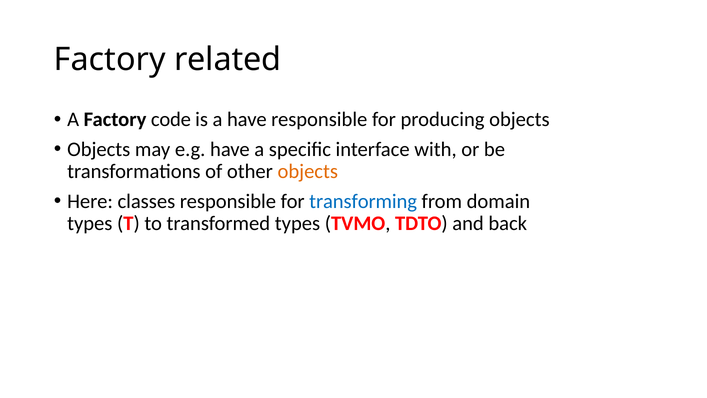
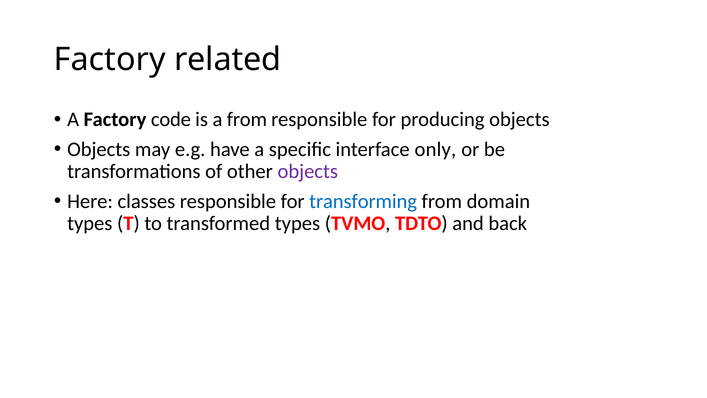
a have: have -> from (247, 120)
with: with -> only (435, 149)
objects colour: orange -> purple (308, 171)
